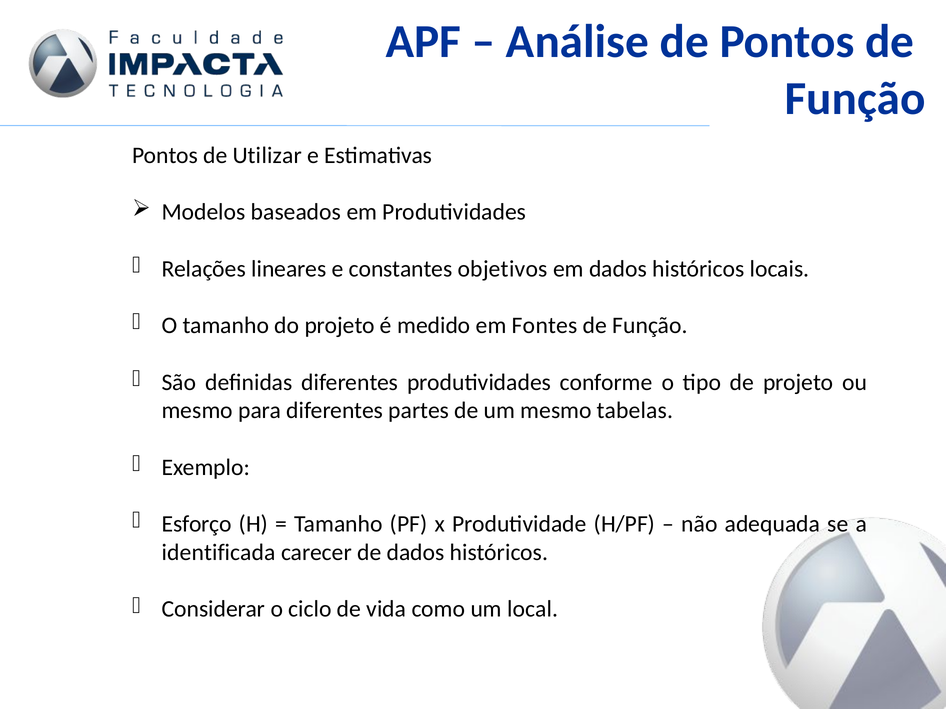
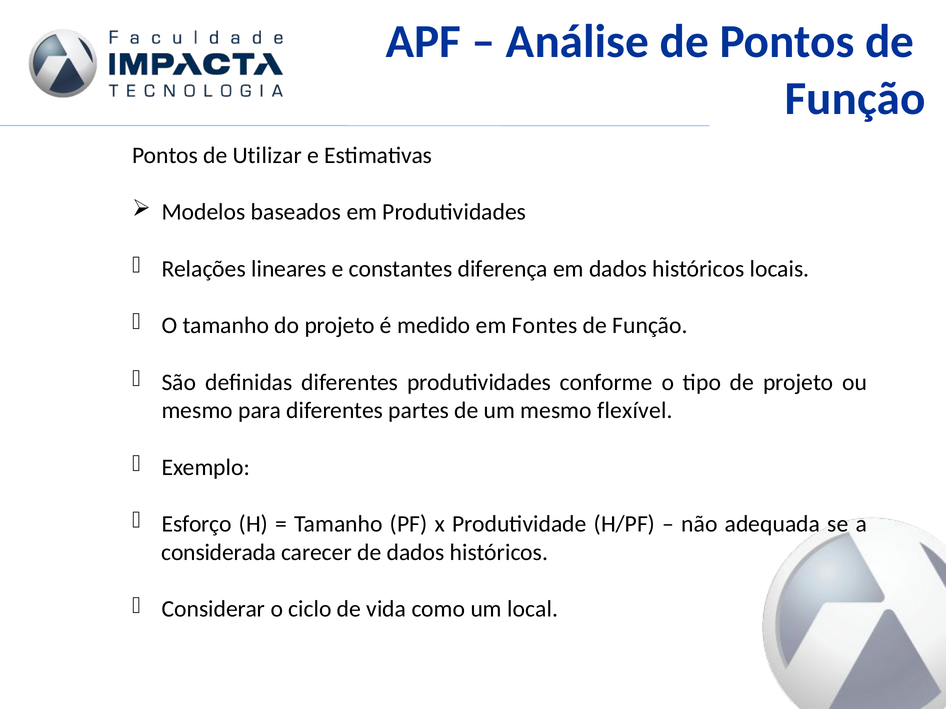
objetivos: objetivos -> diferença (503, 269)
tabelas: tabelas -> flexível (635, 411)
identificada: identificada -> considerada (219, 553)
